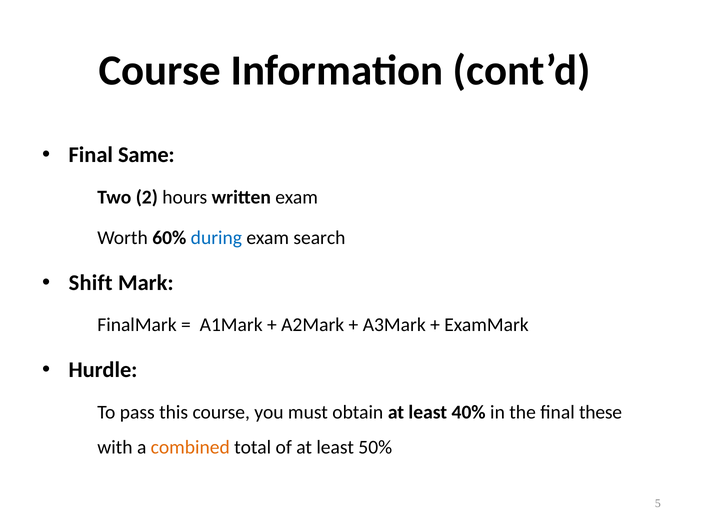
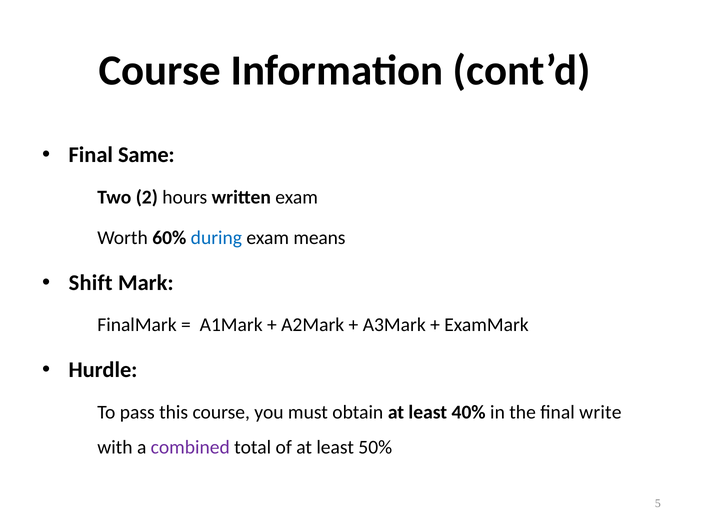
search: search -> means (319, 238)
these: these -> write (600, 412)
combined colour: orange -> purple (190, 448)
